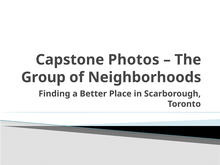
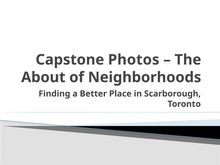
Group: Group -> About (43, 77)
